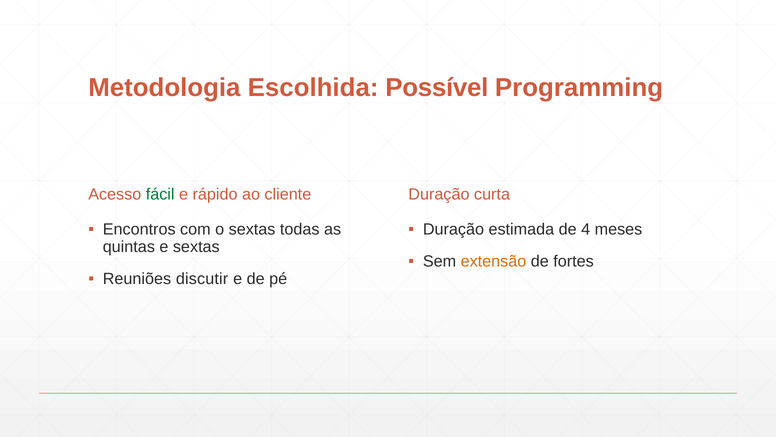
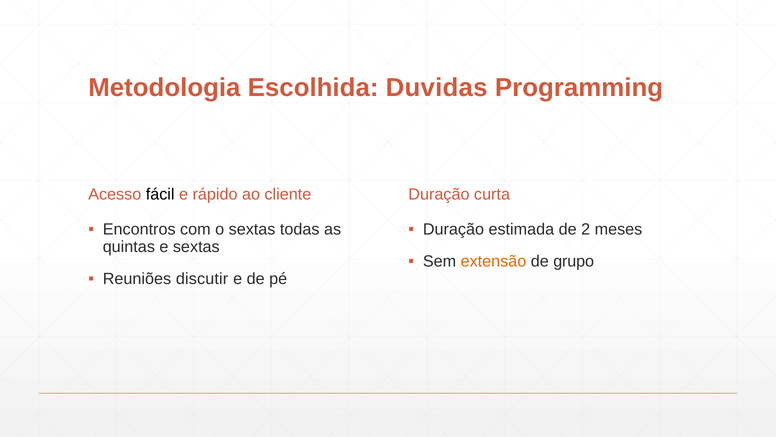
Possível: Possível -> Duvidas (437, 88)
fácil colour: green -> black (160, 194)
4: 4 -> 2 (586, 229)
fortes: fortes -> grupo (574, 261)
